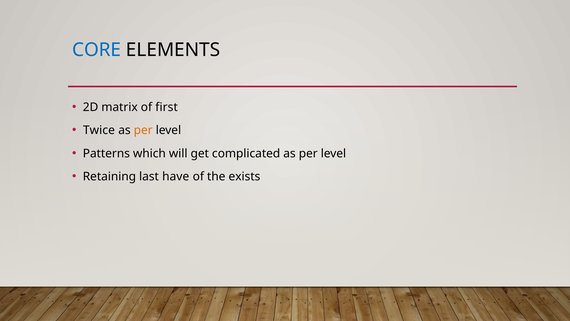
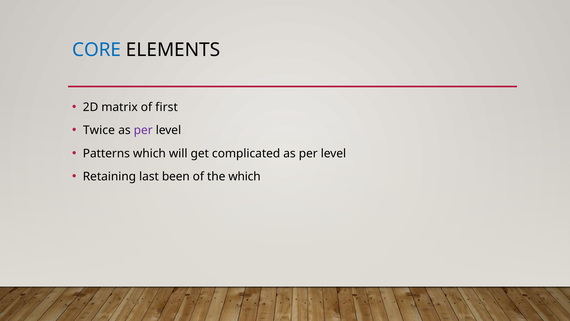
per colour: orange -> purple (143, 130)
have: have -> been (176, 176)
the exists: exists -> which (245, 176)
